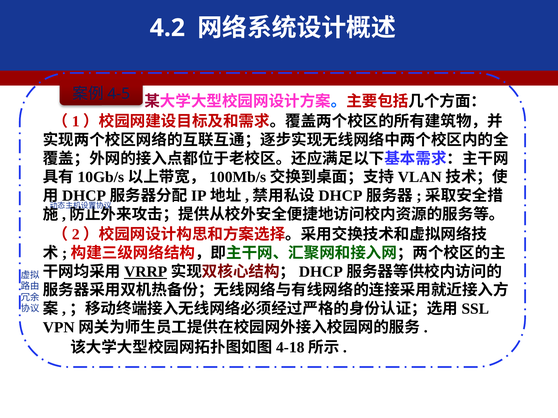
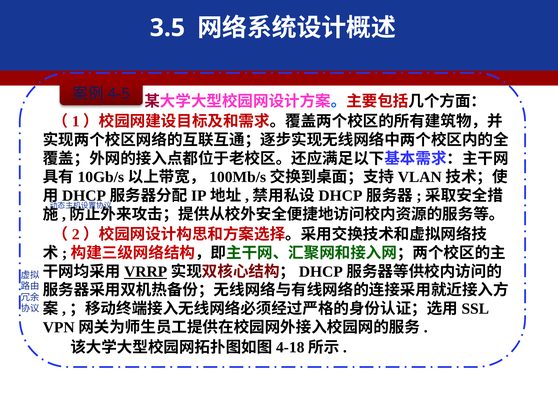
4.2: 4.2 -> 3.5 (167, 28)
